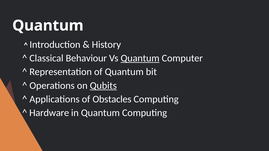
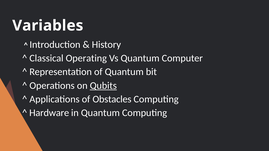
Quantum: Quantum -> Variables (48, 26)
Behaviour: Behaviour -> Operating (86, 58)
Quantum underline: present -> none (140, 58)
